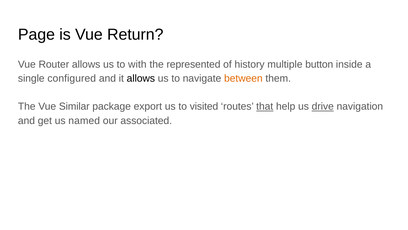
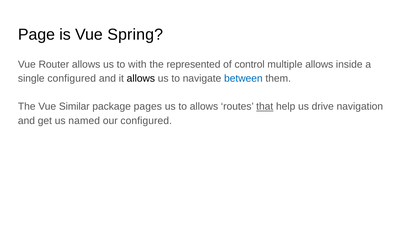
Return: Return -> Spring (135, 35)
history: history -> control (250, 64)
multiple button: button -> allows (319, 64)
between colour: orange -> blue (243, 78)
export: export -> pages (148, 106)
to visited: visited -> allows (204, 106)
drive underline: present -> none (323, 106)
our associated: associated -> configured (146, 120)
